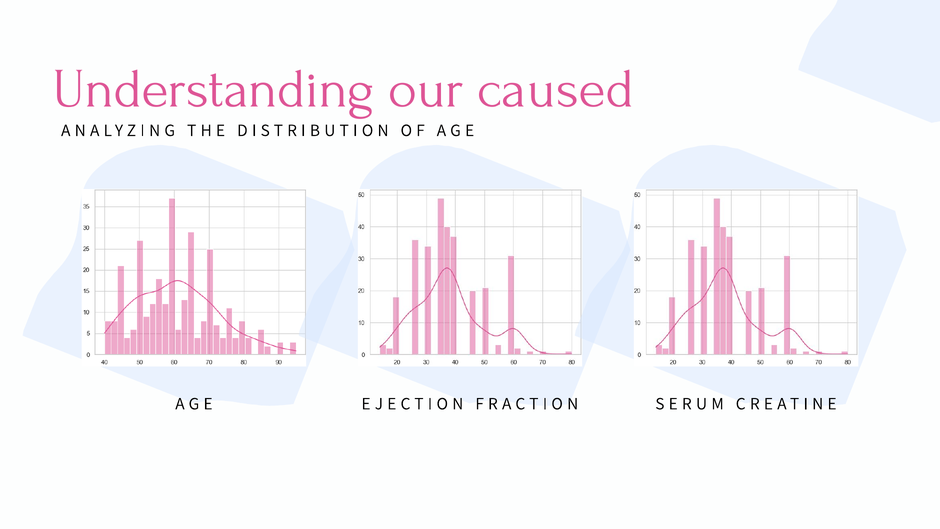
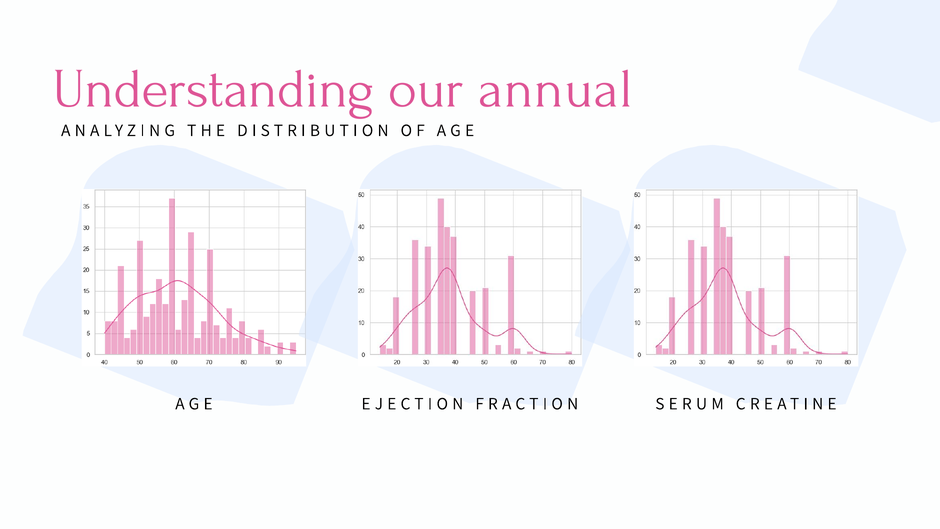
caused: caused -> annual (556, 88)
